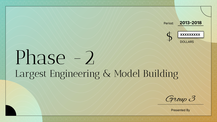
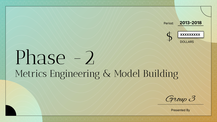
Largest: Largest -> Metrics (31, 74)
